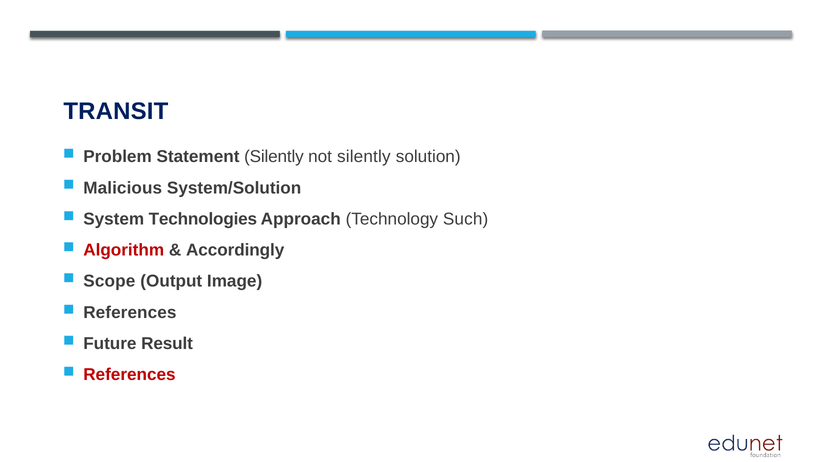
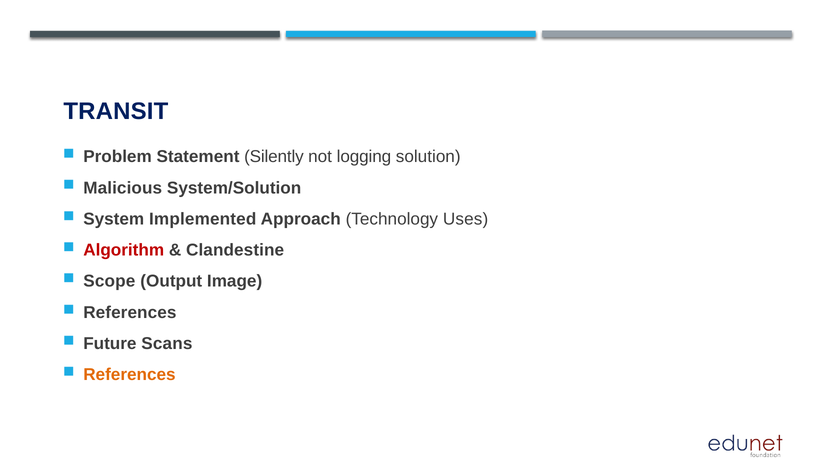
not silently: silently -> logging (364, 157)
Technologies: Technologies -> Implemented (203, 219)
Such: Such -> Uses (466, 219)
Accordingly: Accordingly -> Clandestine (235, 250)
Result: Result -> Scans (167, 344)
References colour: red -> orange (129, 375)
